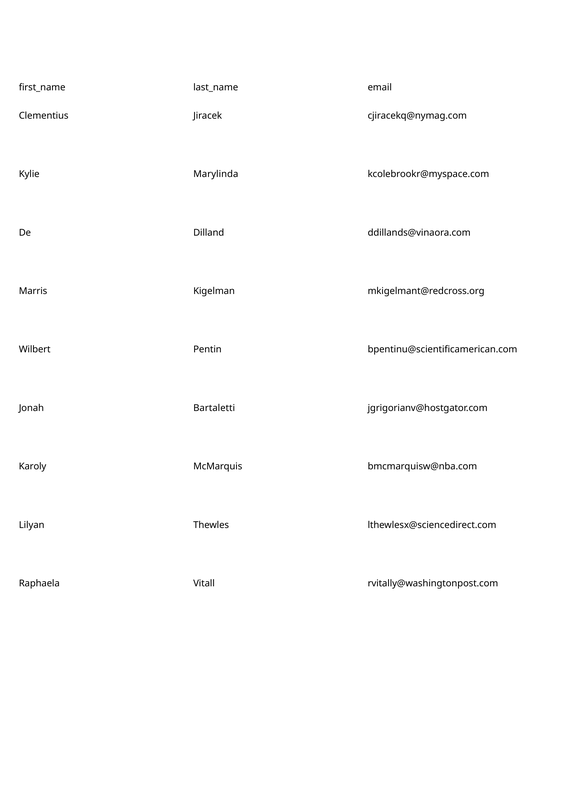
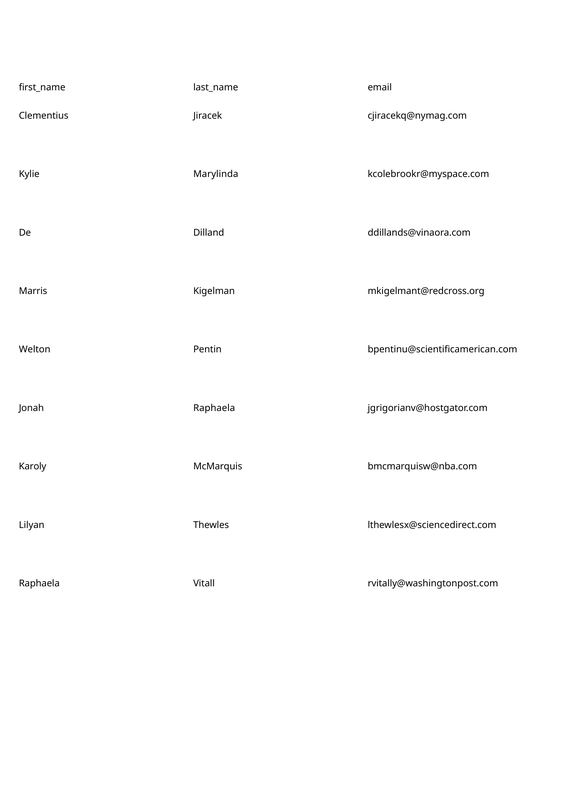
Wilbert: Wilbert -> Welton (35, 349)
Jonah Bartaletti: Bartaletti -> Raphaela (214, 408)
